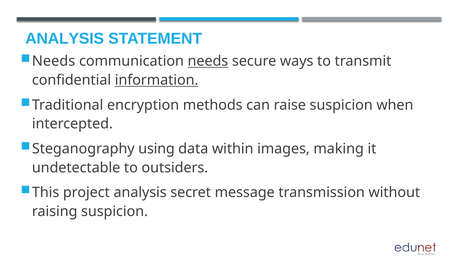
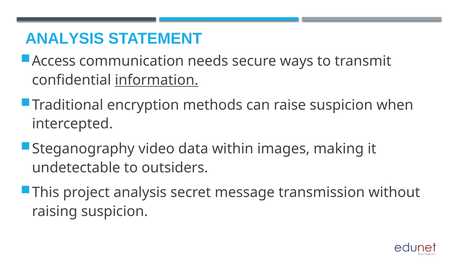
Needs: Needs -> Access (54, 61)
needs underline: present -> none (208, 61)
using: using -> video (156, 149)
